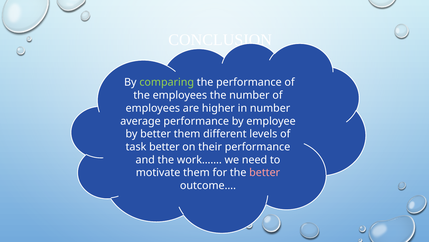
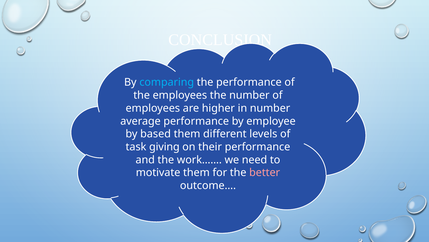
comparing colour: light green -> light blue (167, 82)
by better: better -> based (156, 134)
task better: better -> giving (164, 147)
